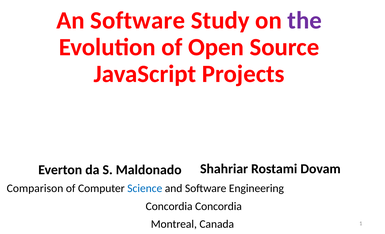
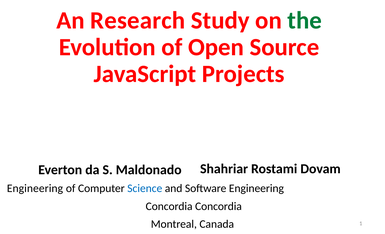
An Software: Software -> Research (138, 20)
the colour: purple -> green (305, 20)
Comparison: Comparison -> Engineering (35, 188)
